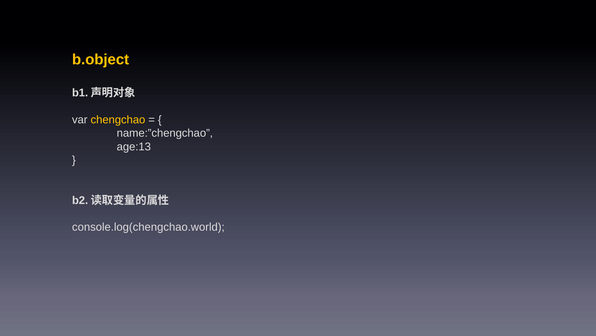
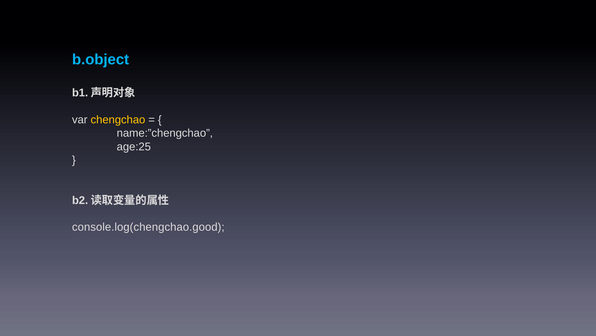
b.object colour: yellow -> light blue (101, 59)
age:13: age:13 -> age:25 (134, 146)
console.log(chengchao.world: console.log(chengchao.world -> console.log(chengchao.good (148, 227)
